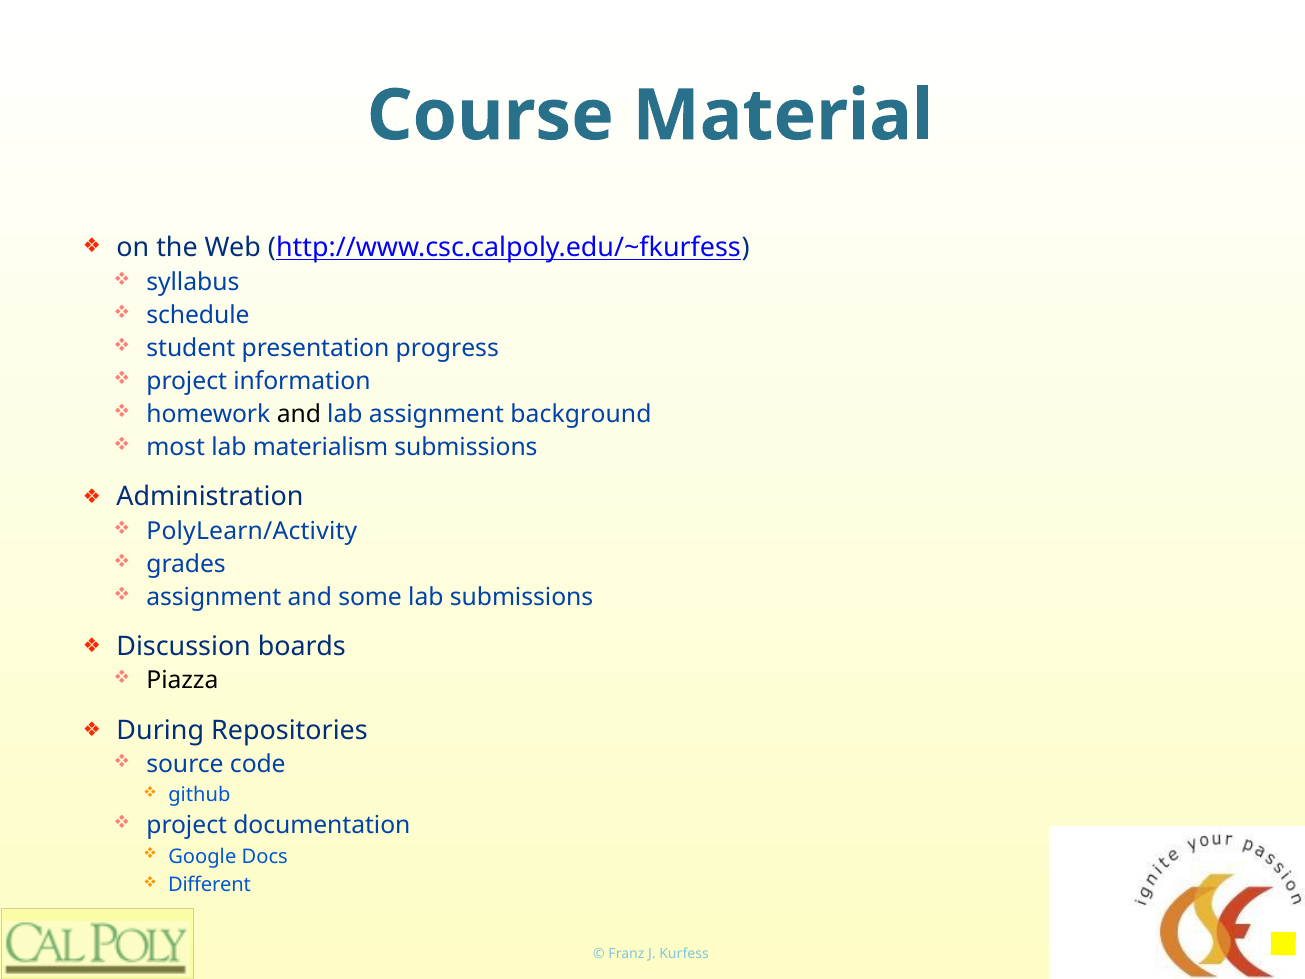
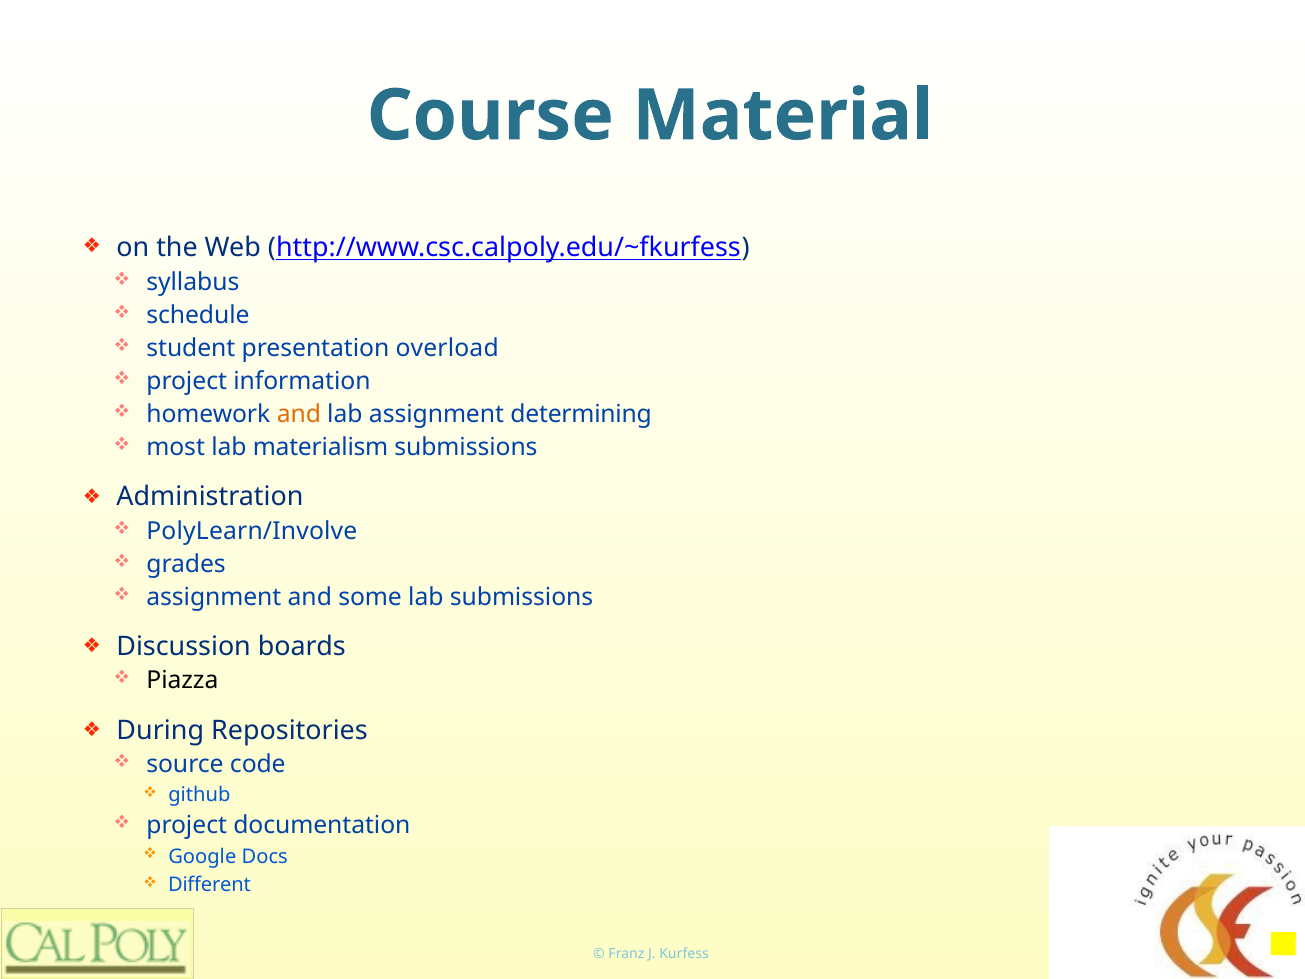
progress: progress -> overload (447, 348)
and colour: black -> orange (299, 414)
background: background -> determining (581, 414)
PolyLearn/Activity: PolyLearn/Activity -> PolyLearn/Involve (252, 531)
